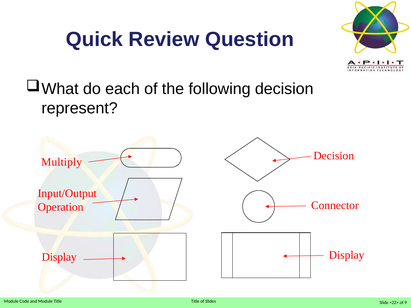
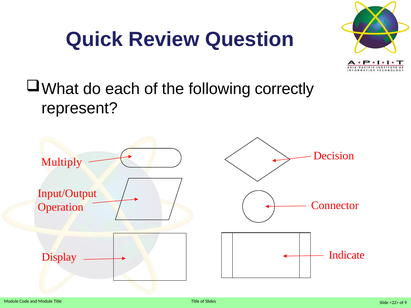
following decision: decision -> correctly (284, 89)
Display: Display -> Indicate (347, 255)
